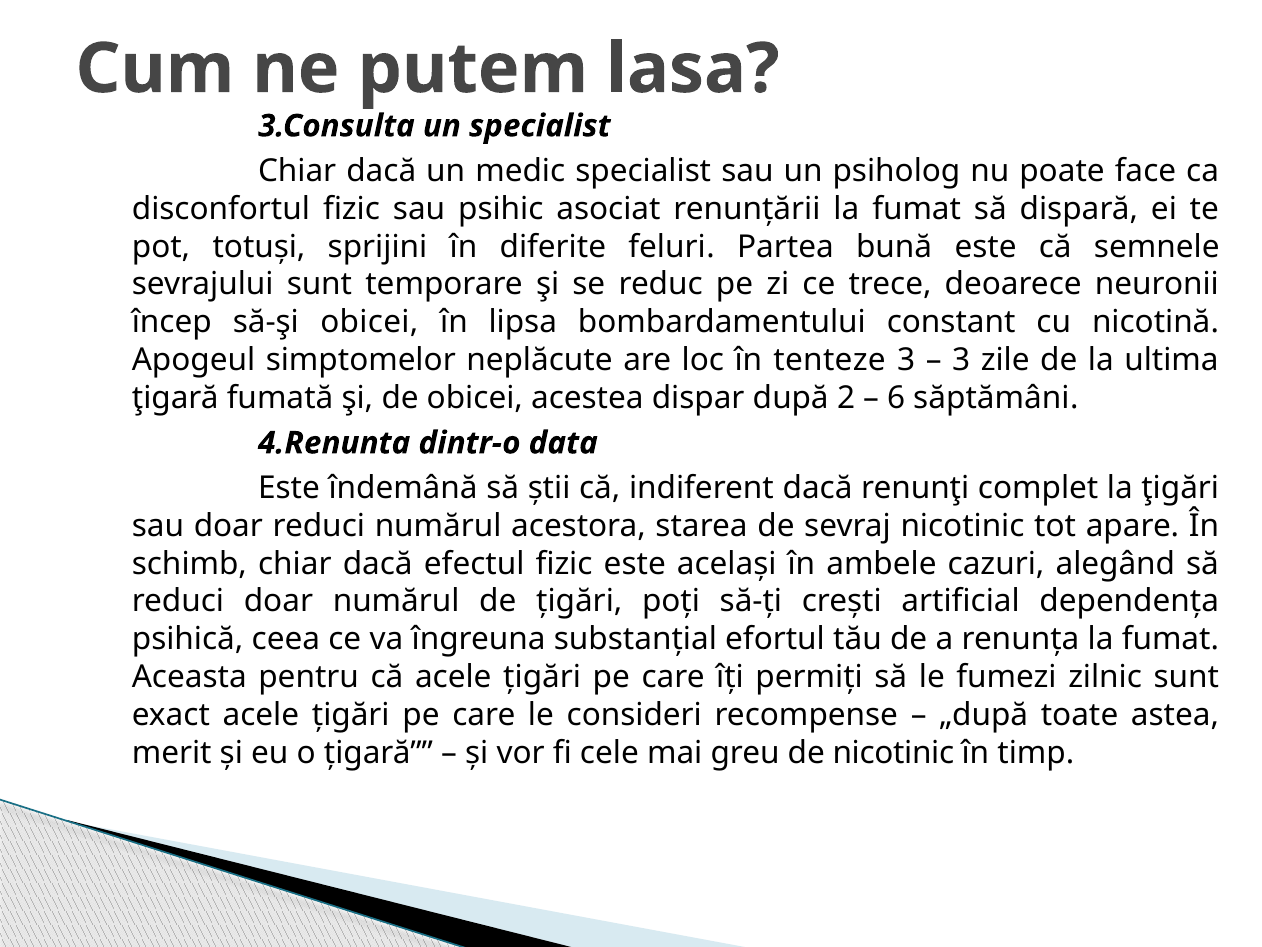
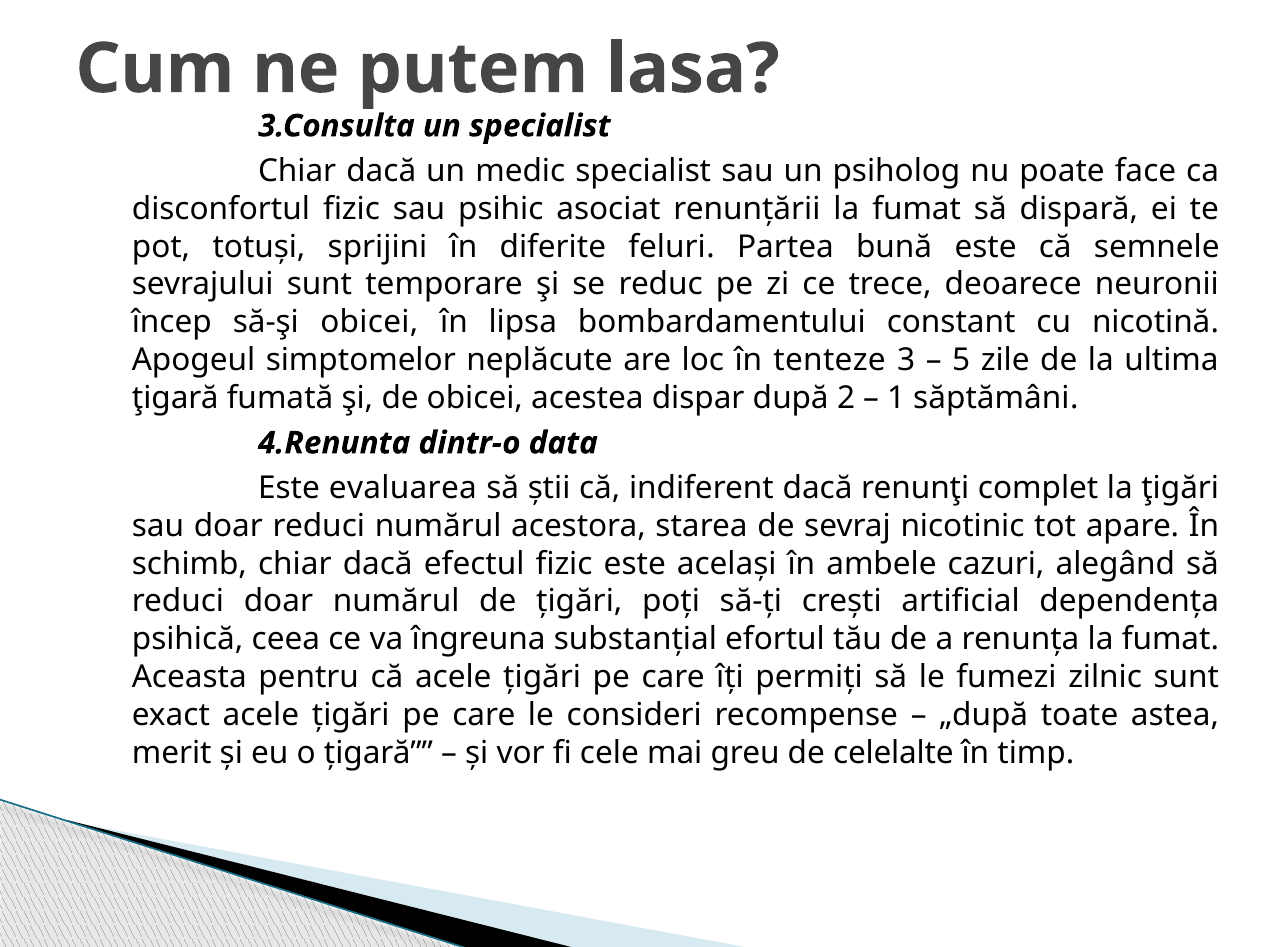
3: 3 -> 5 (961, 360)
6: 6 -> 1 (896, 398)
îndemână: îndemână -> evaluarea (403, 488)
de nicotinic: nicotinic -> celelalte (893, 753)
